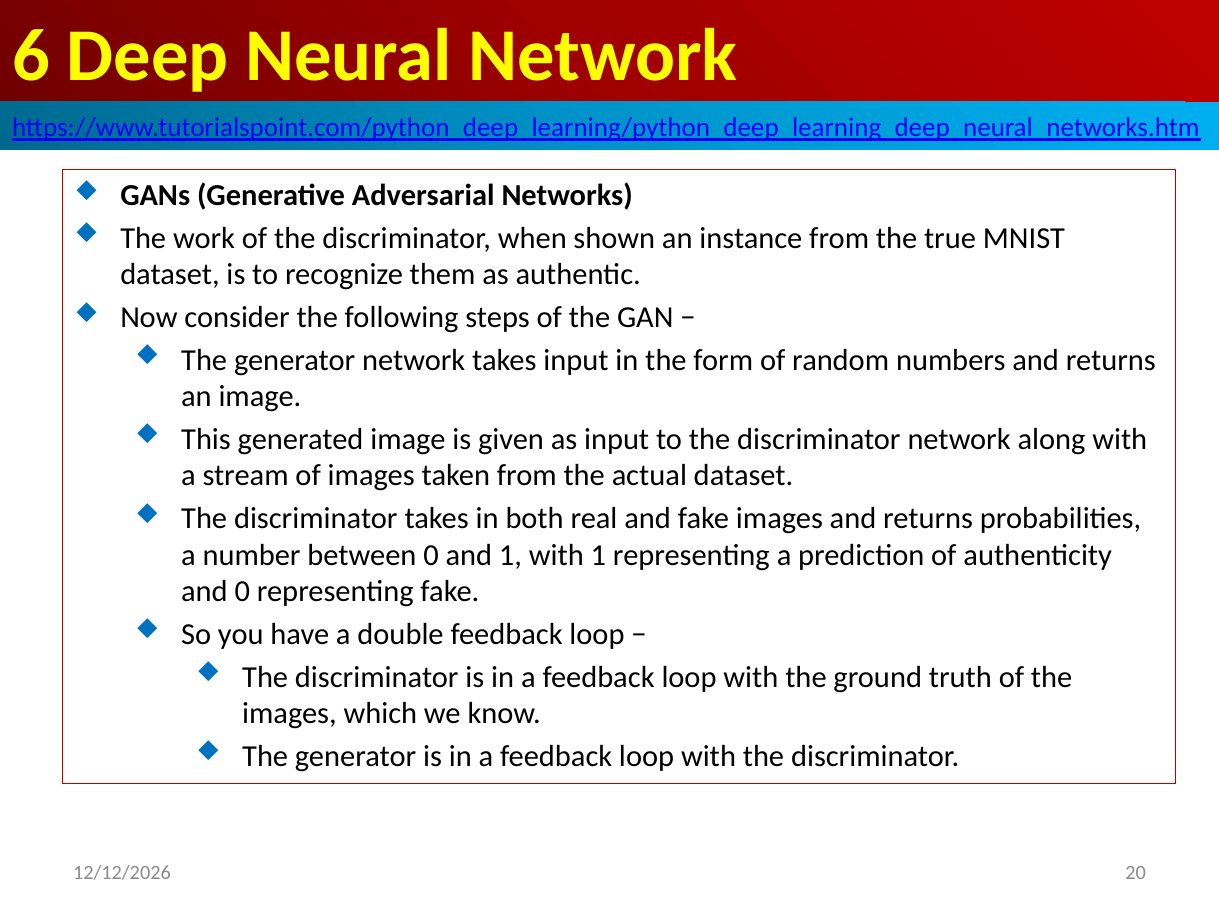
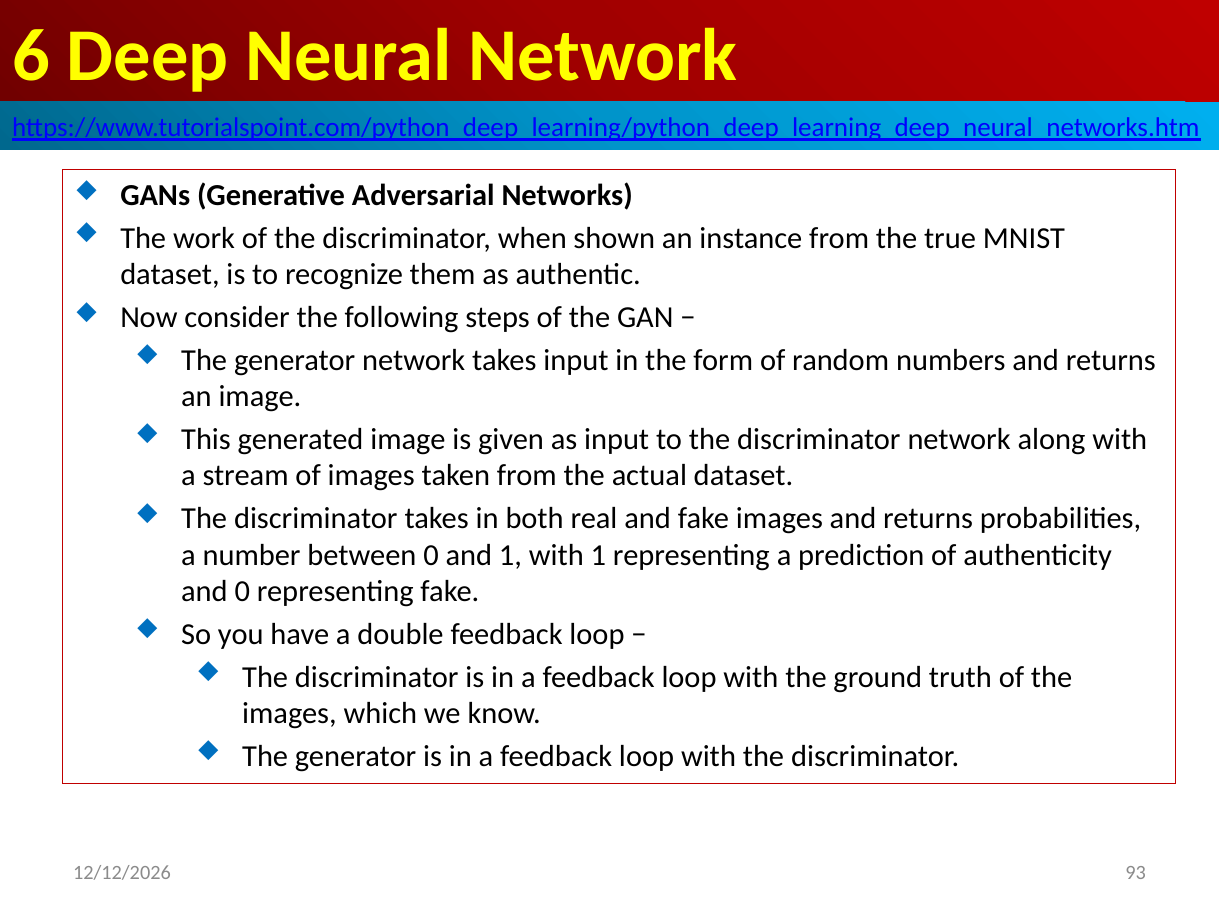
20: 20 -> 93 (1136, 873)
